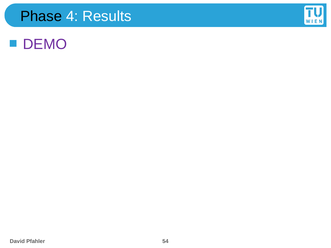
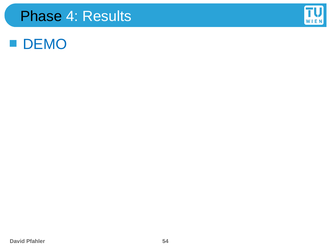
DEMO colour: purple -> blue (45, 44)
